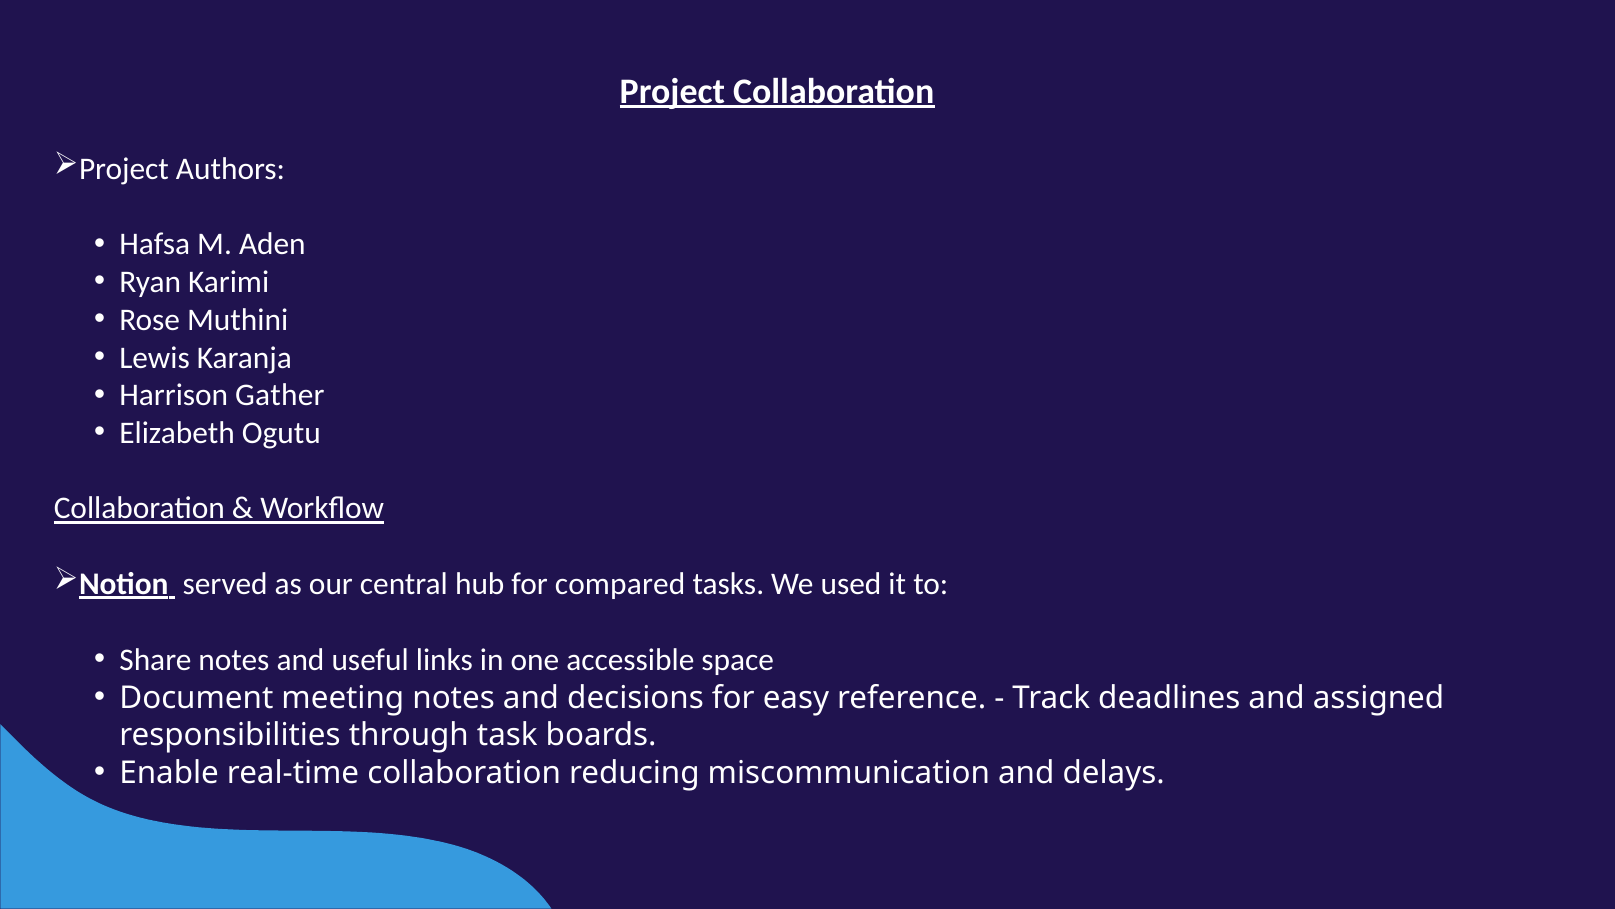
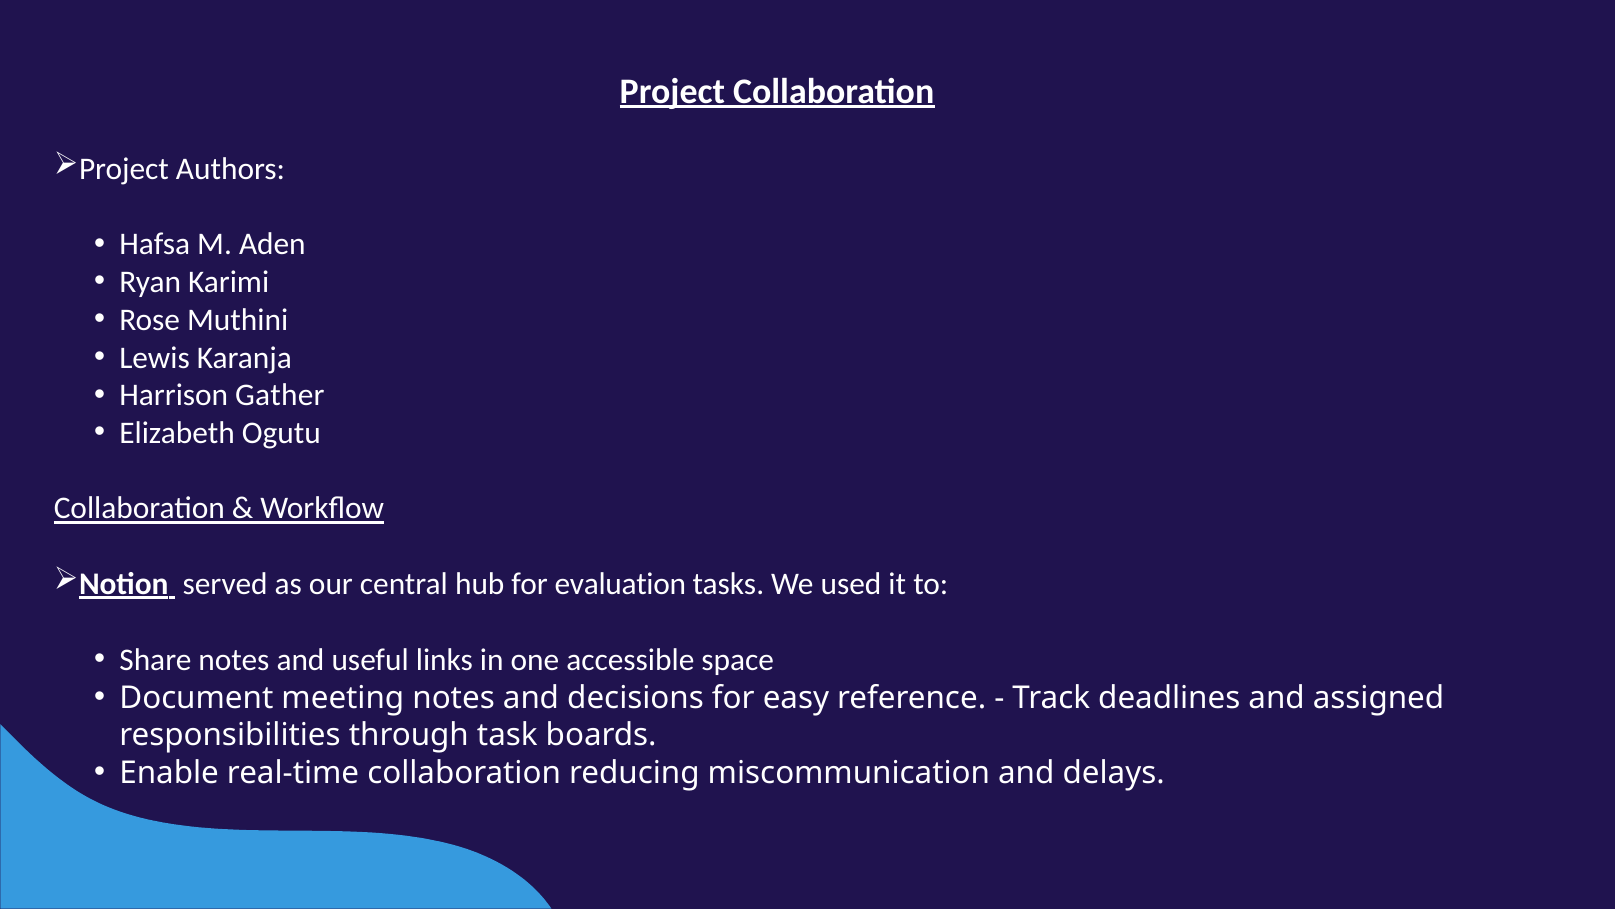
compared: compared -> evaluation (620, 584)
